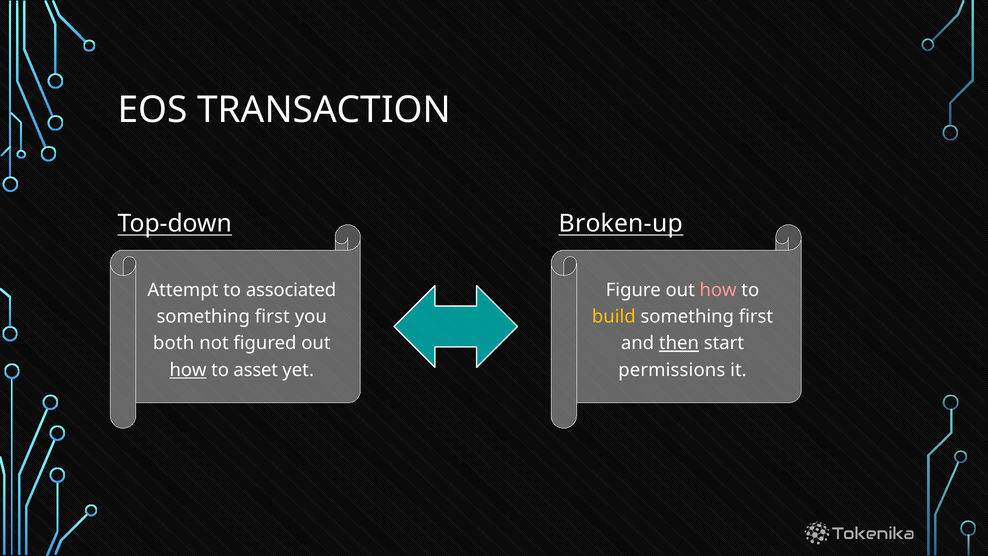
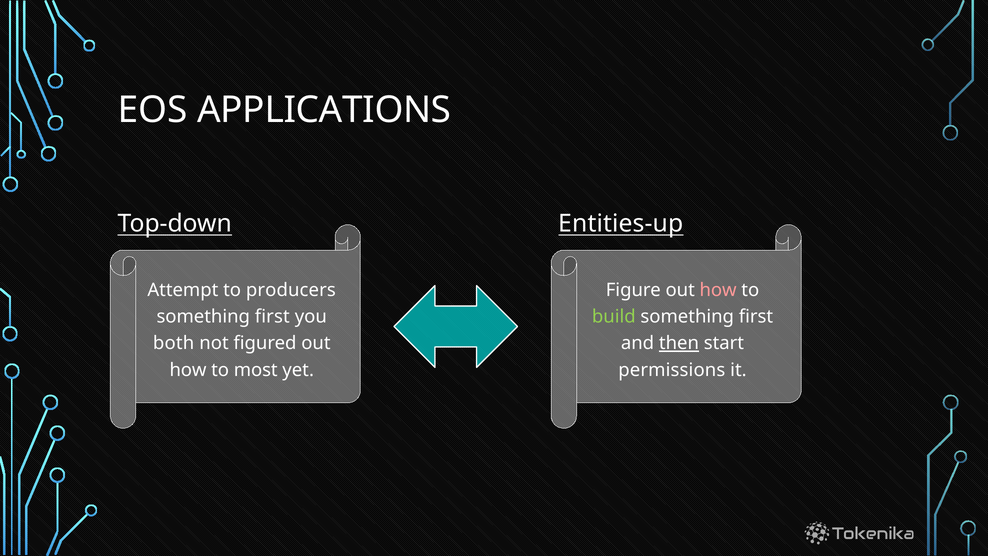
TRANSACTION: TRANSACTION -> APPLICATIONS (324, 110)
Broken-up: Broken-up -> Entities-up (621, 224)
associated: associated -> producers (291, 290)
build colour: yellow -> light green (614, 316)
how underline: present -> none (188, 370)
asset: asset -> most (256, 370)
